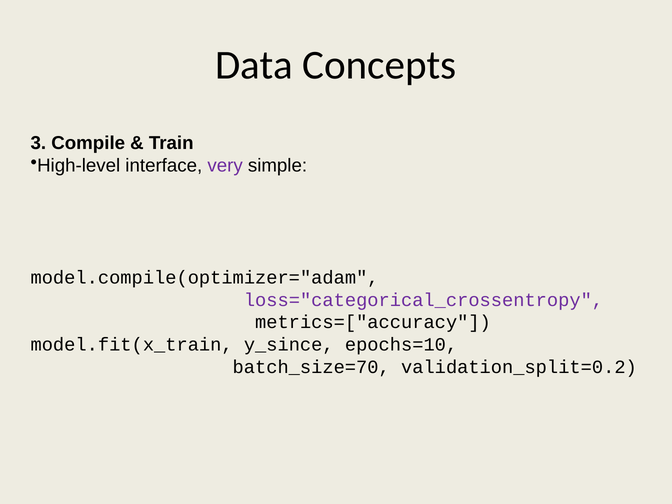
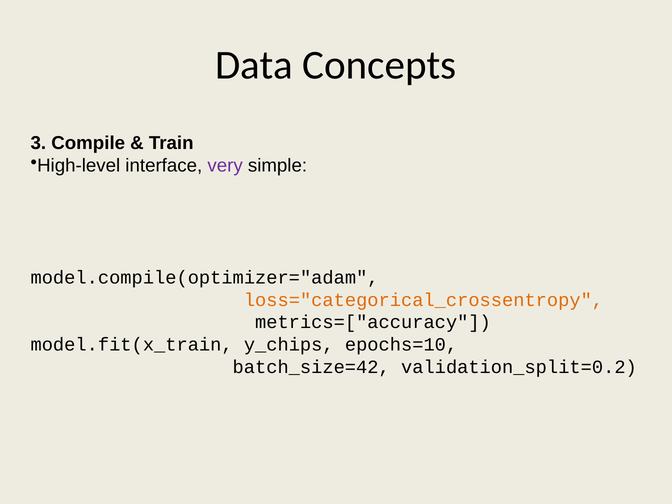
loss="categorical_crossentropy colour: purple -> orange (423, 300)
y_since: y_since -> y_chips (289, 345)
batch_size=70: batch_size=70 -> batch_size=42 (311, 367)
